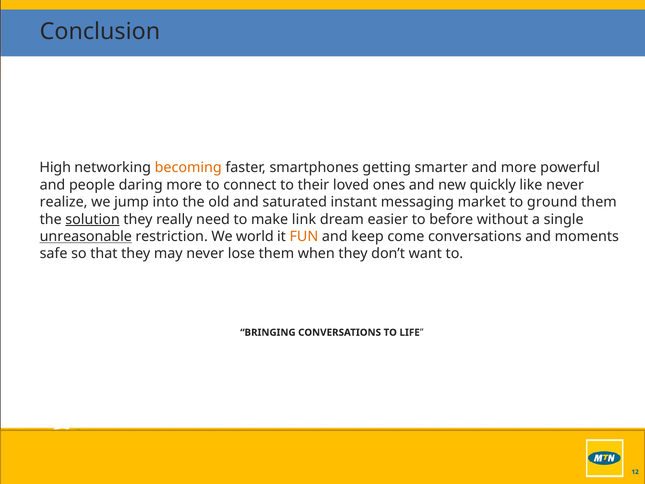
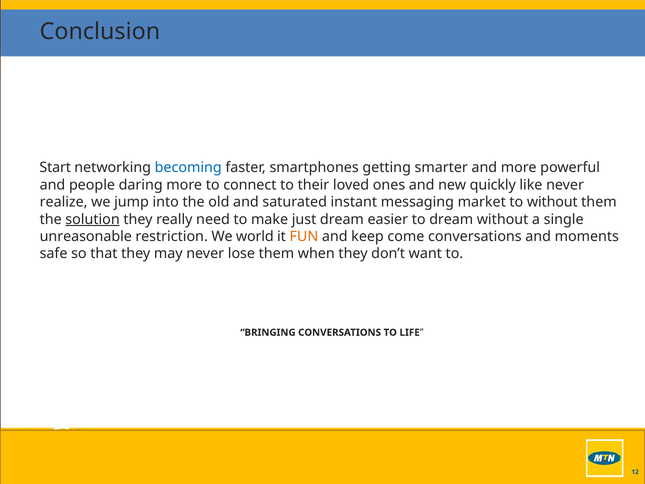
High: High -> Start (55, 168)
becoming colour: orange -> blue (188, 168)
to ground: ground -> without (552, 202)
link: link -> just (304, 219)
to before: before -> dream (451, 219)
unreasonable underline: present -> none (86, 236)
